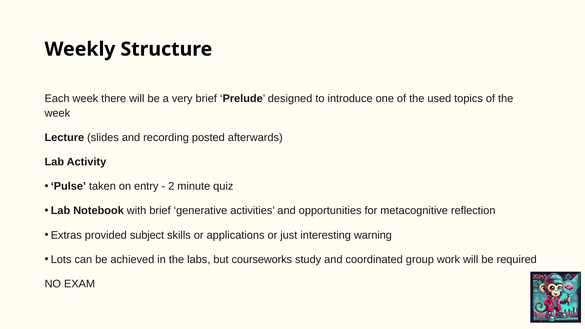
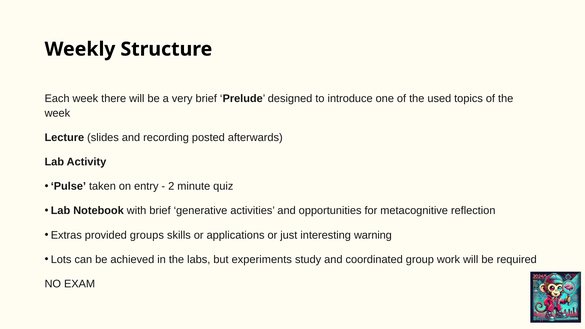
subject: subject -> groups (147, 235)
courseworks: courseworks -> experiments (262, 259)
